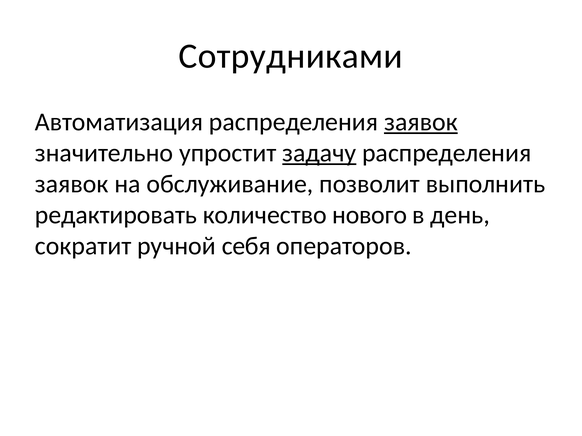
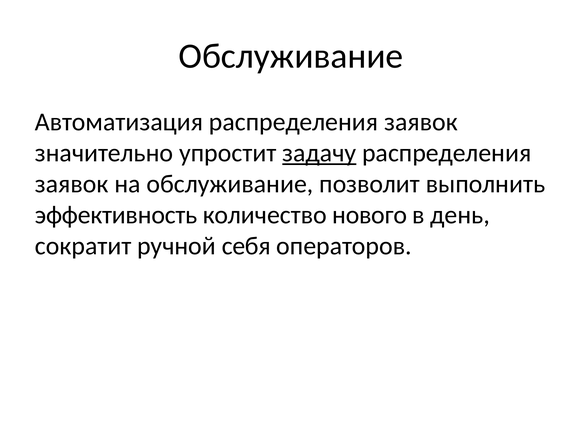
Сотрудниками: Сотрудниками -> Обслуживание (291, 56)
заявок underline: present -> none (421, 122)
редактировать: редактировать -> эффективность (116, 215)
